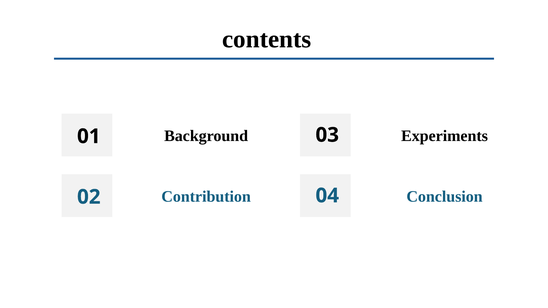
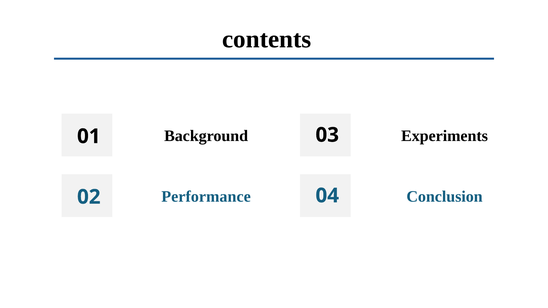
Contribution: Contribution -> Performance (206, 197)
